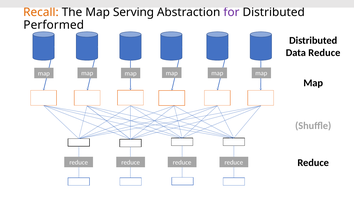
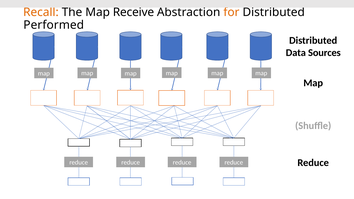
Serving: Serving -> Receive (133, 12)
for colour: purple -> orange (231, 12)
Data Reduce: Reduce -> Sources (324, 53)
